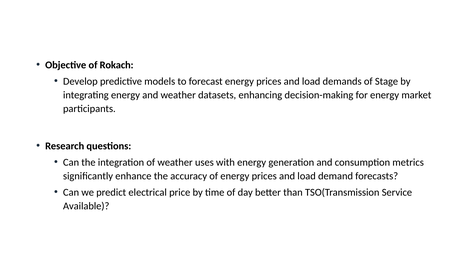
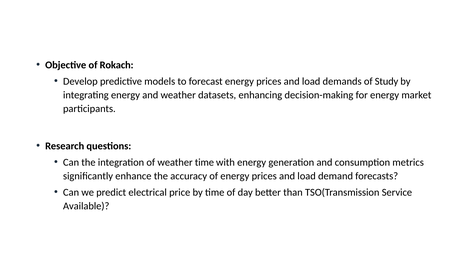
Stage: Stage -> Study (387, 81)
weather uses: uses -> time (204, 162)
